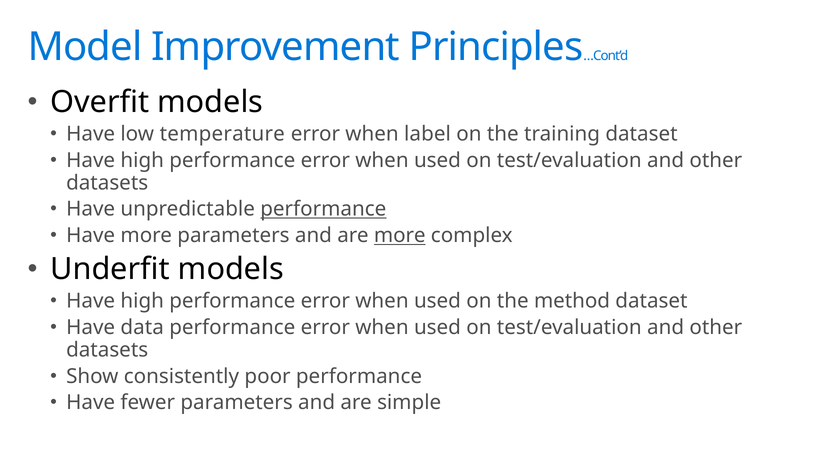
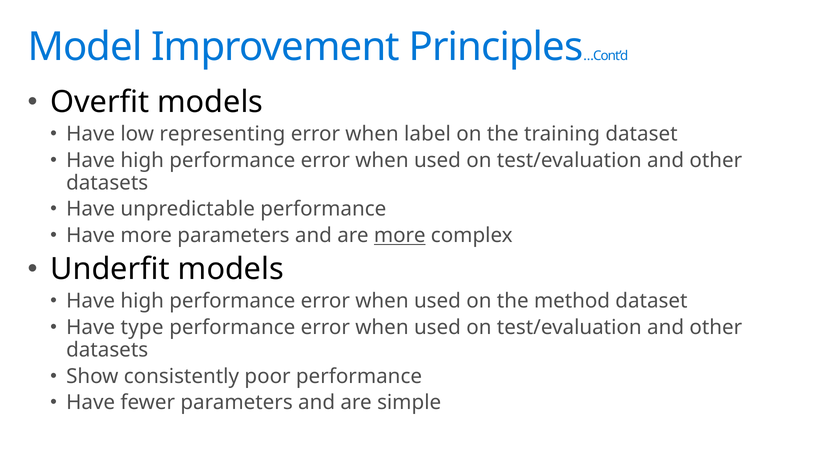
temperature: temperature -> representing (222, 134)
performance underline: present -> none (323, 209)
data: data -> type (142, 328)
